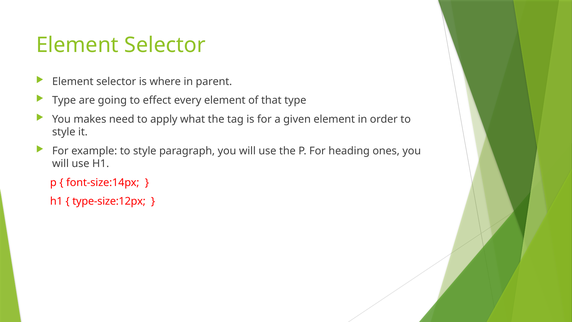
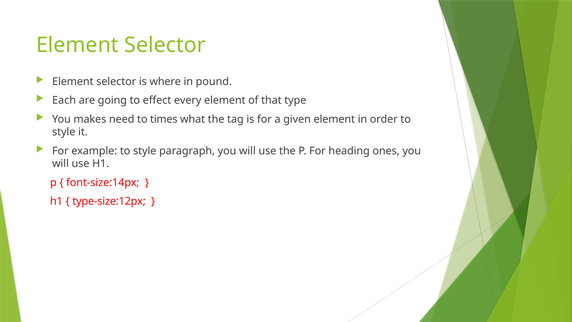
parent: parent -> pound (214, 81)
Type: Type -> Each (64, 100)
apply: apply -> times (164, 119)
